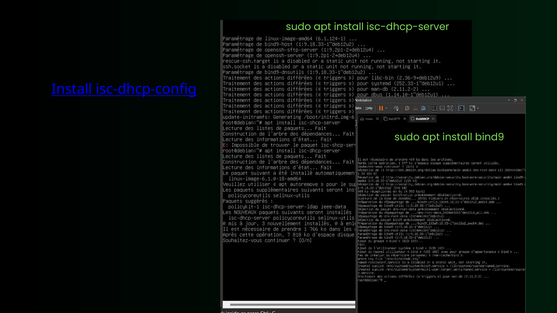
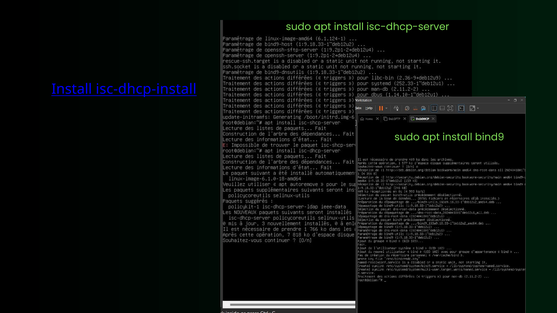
isc-dhcp-config: isc-dhcp-config -> isc-dhcp-install (146, 89)
